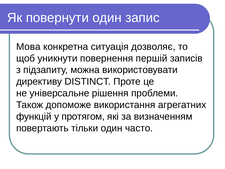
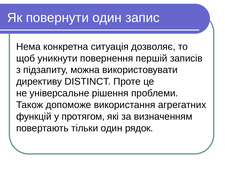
Мова: Мова -> Нема (28, 47)
часто: часто -> рядок (139, 128)
